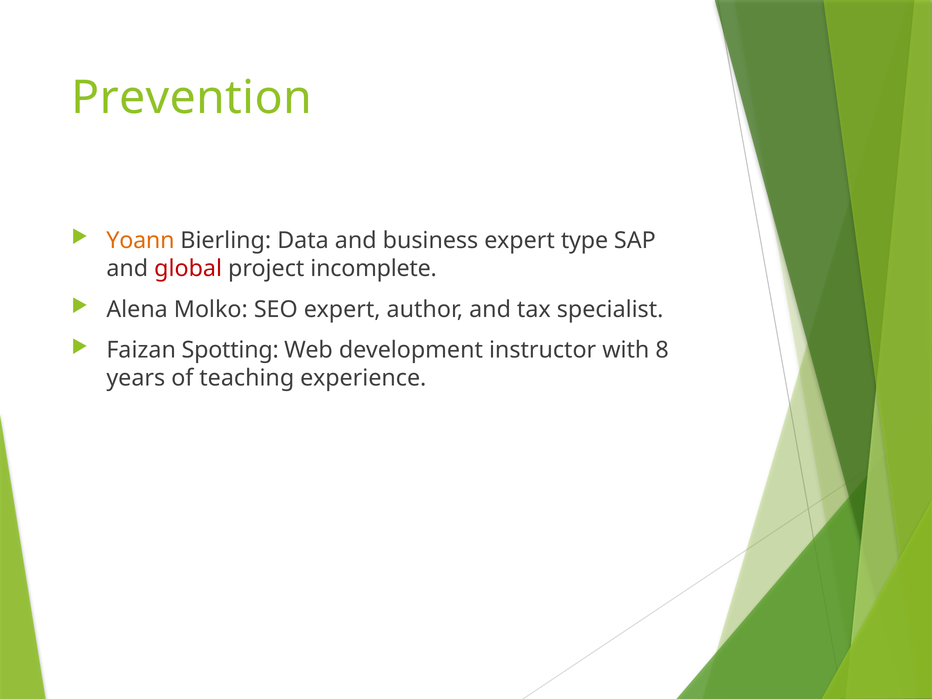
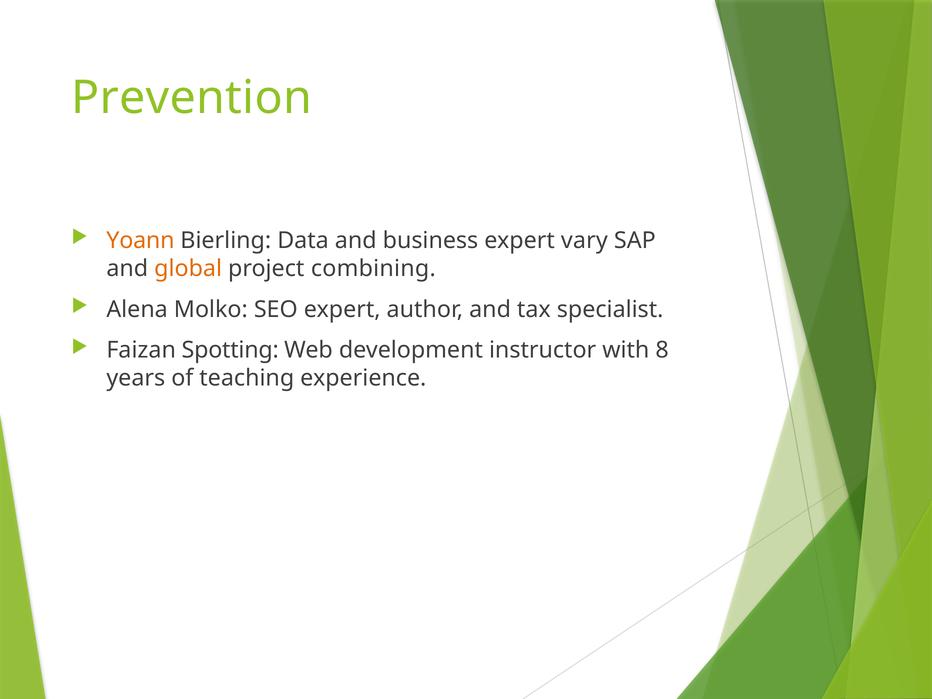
type: type -> vary (584, 241)
global colour: red -> orange (188, 268)
incomplete: incomplete -> combining (373, 268)
